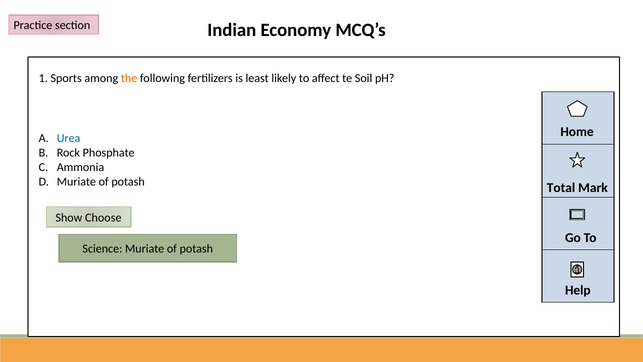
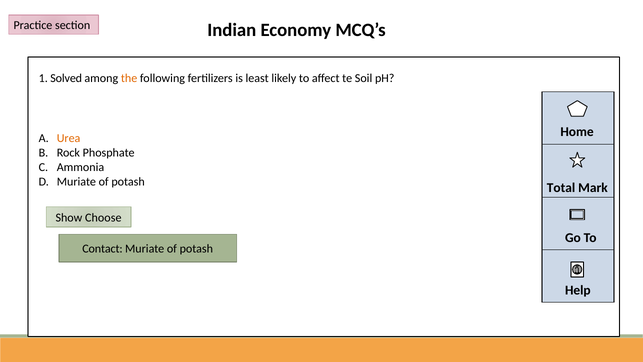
Sports: Sports -> Solved (66, 78)
Urea colour: blue -> orange (69, 138)
Science: Science -> Contact (102, 249)
